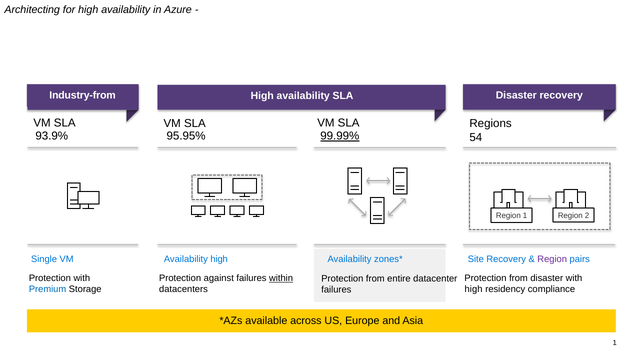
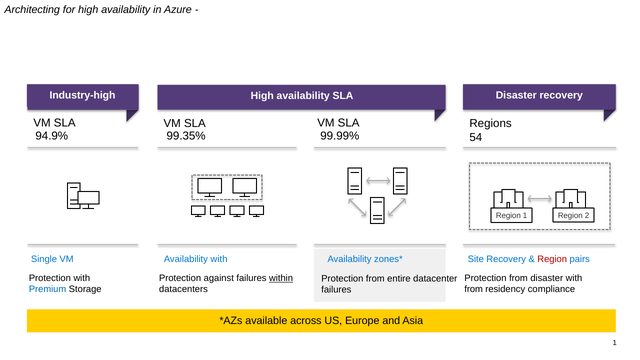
Industry-from: Industry-from -> Industry-high (82, 95)
93.9%: 93.9% -> 94.9% (52, 136)
95.95%: 95.95% -> 99.35% (186, 136)
99.99% underline: present -> none (340, 136)
Availability high: high -> with (219, 259)
Region colour: purple -> red (552, 259)
high: high -> from (474, 289)
